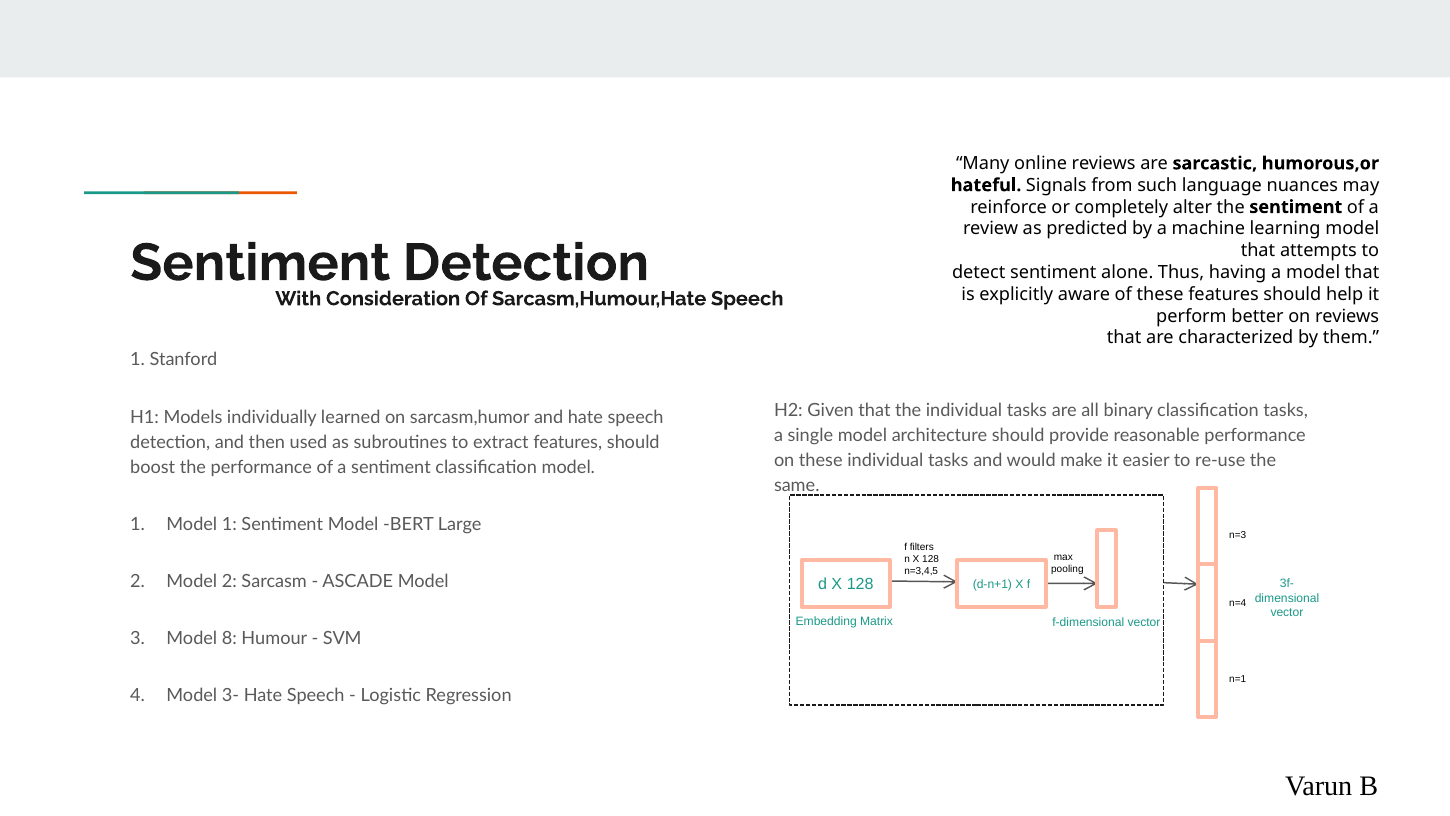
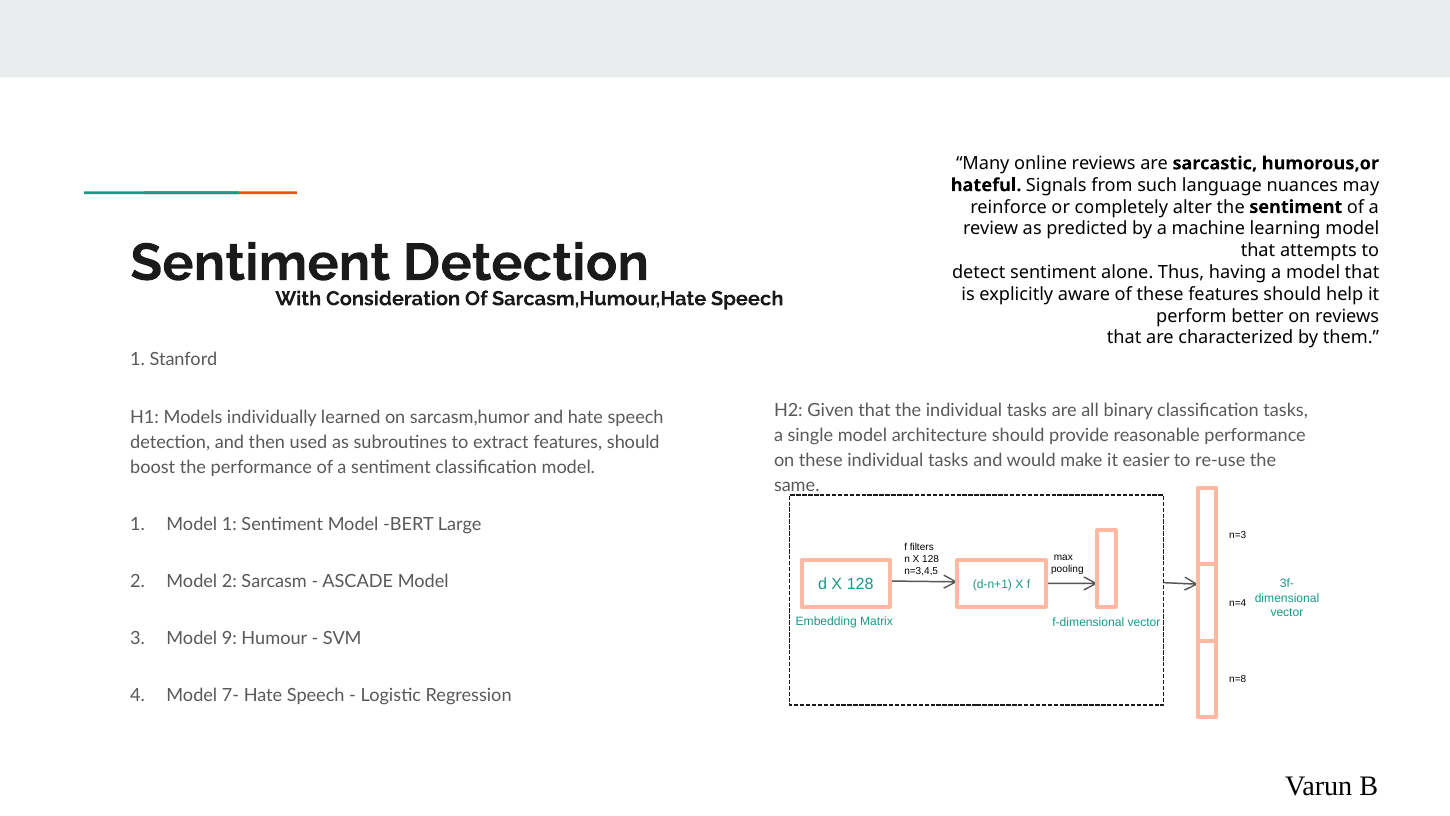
8: 8 -> 9 (229, 638)
n=1: n=1 -> n=8 (1238, 679)
3-: 3- -> 7- (230, 695)
